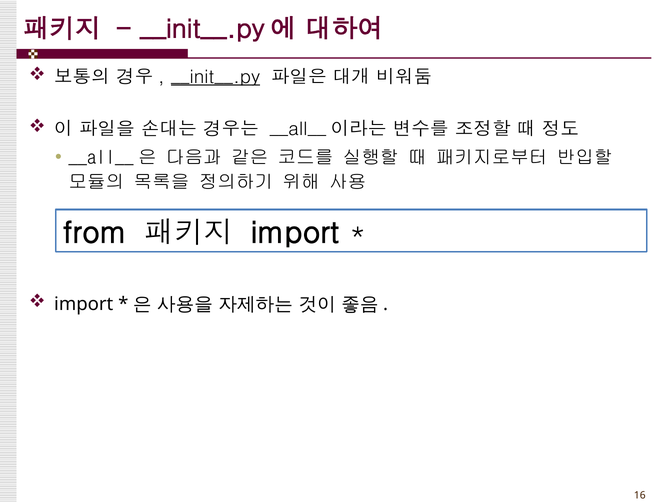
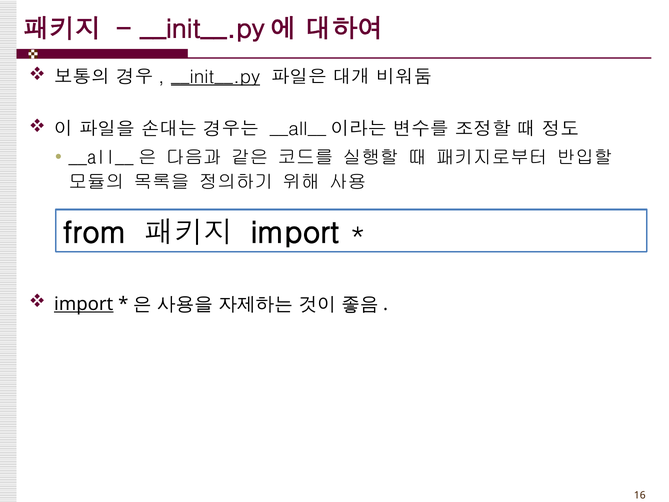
import underline: none -> present (84, 304)
